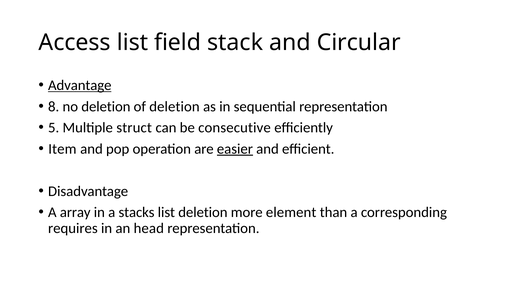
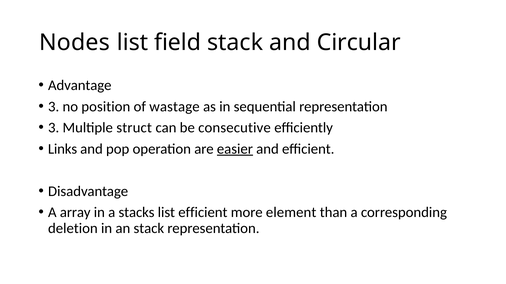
Access: Access -> Nodes (75, 43)
Advantage underline: present -> none (80, 86)
8: 8 -> 3 (54, 107)
no deletion: deletion -> position (106, 107)
of deletion: deletion -> wastage (174, 107)
5: 5 -> 3 (54, 128)
Item: Item -> Links (63, 149)
list deletion: deletion -> efficient (203, 213)
requires: requires -> deletion (73, 229)
an head: head -> stack (149, 229)
